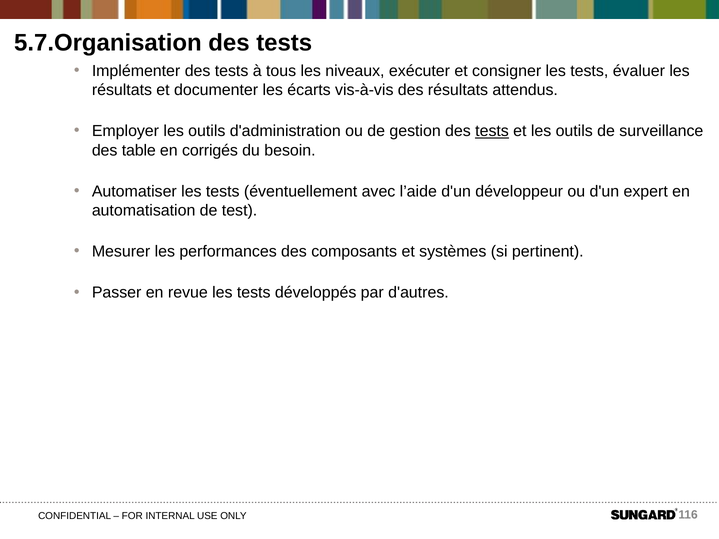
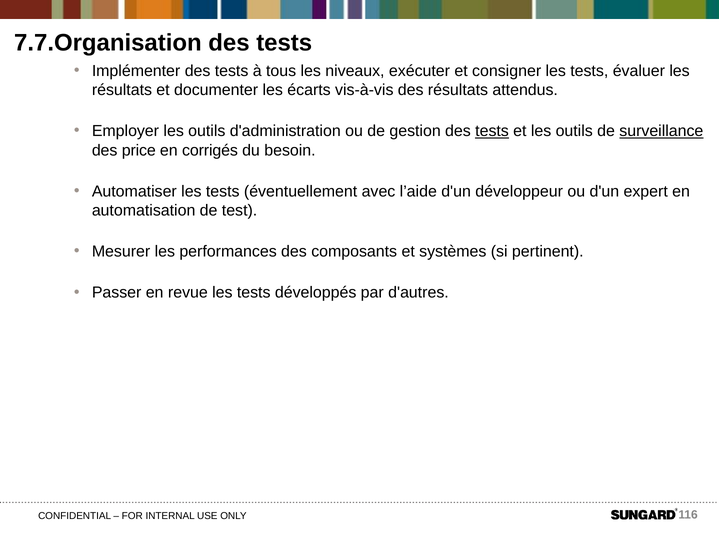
5.7.Organisation: 5.7.Organisation -> 7.7.Organisation (108, 43)
surveillance underline: none -> present (661, 131)
table: table -> price (139, 150)
